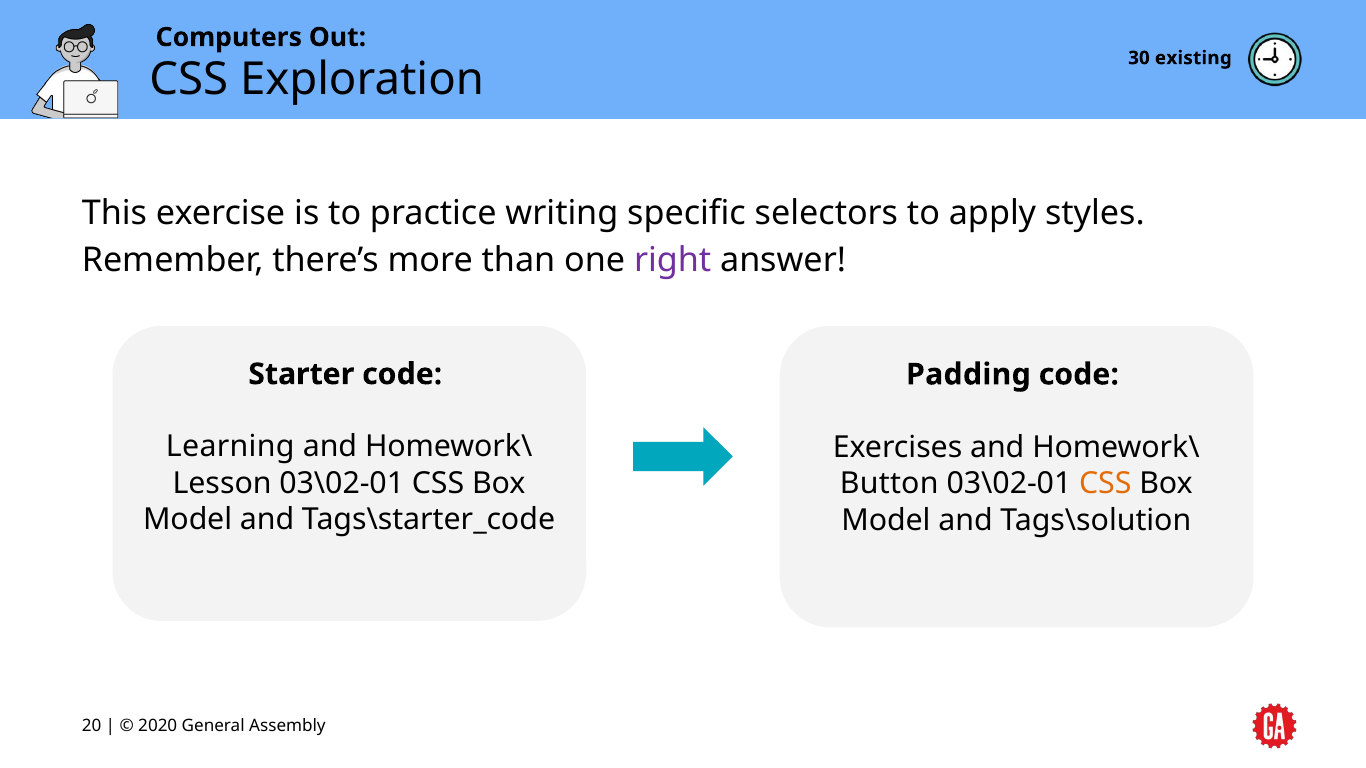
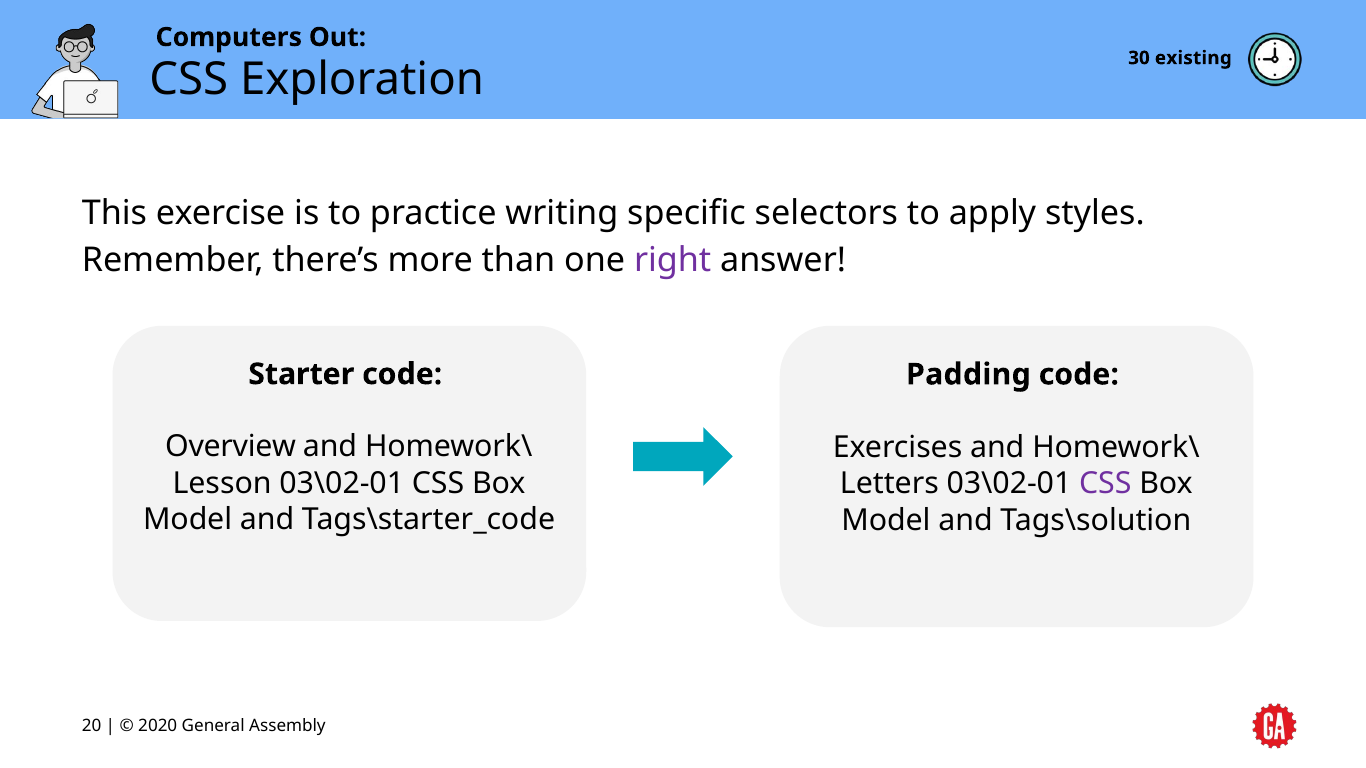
Learning: Learning -> Overview (231, 447)
Button: Button -> Letters (889, 484)
CSS colour: orange -> purple (1105, 484)
